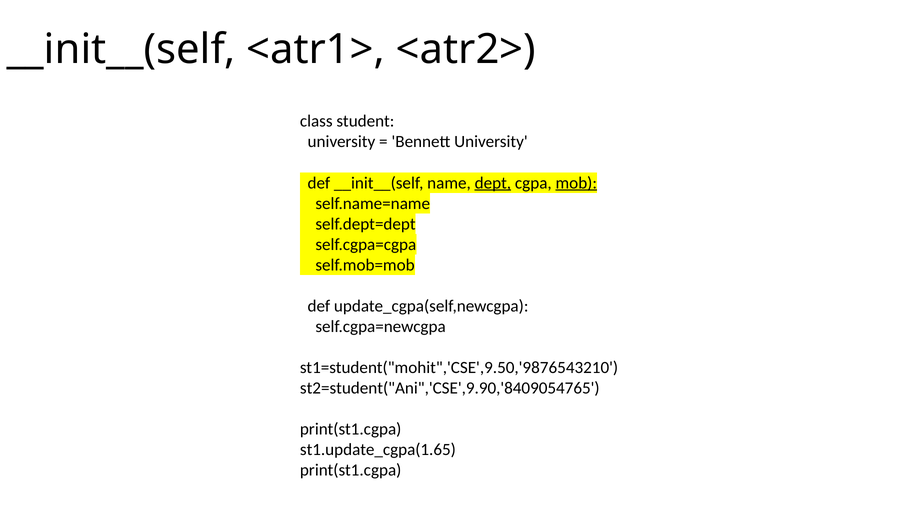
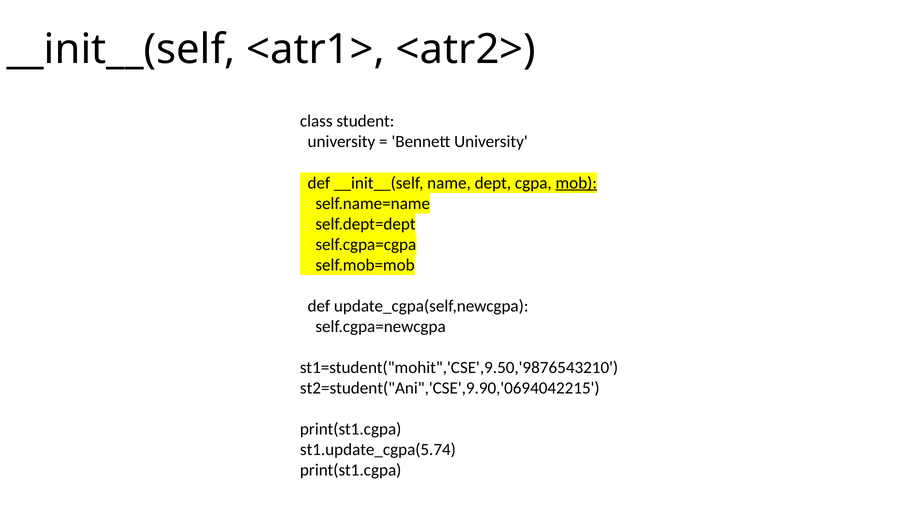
dept underline: present -> none (493, 183)
st2=student("Ani",'CSE',9.90,'8409054765: st2=student("Ani",'CSE',9.90,'8409054765 -> st2=student("Ani",'CSE',9.90,'0694042215 (450, 388)
st1.update_cgpa(1.65: st1.update_cgpa(1.65 -> st1.update_cgpa(5.74 (378, 450)
